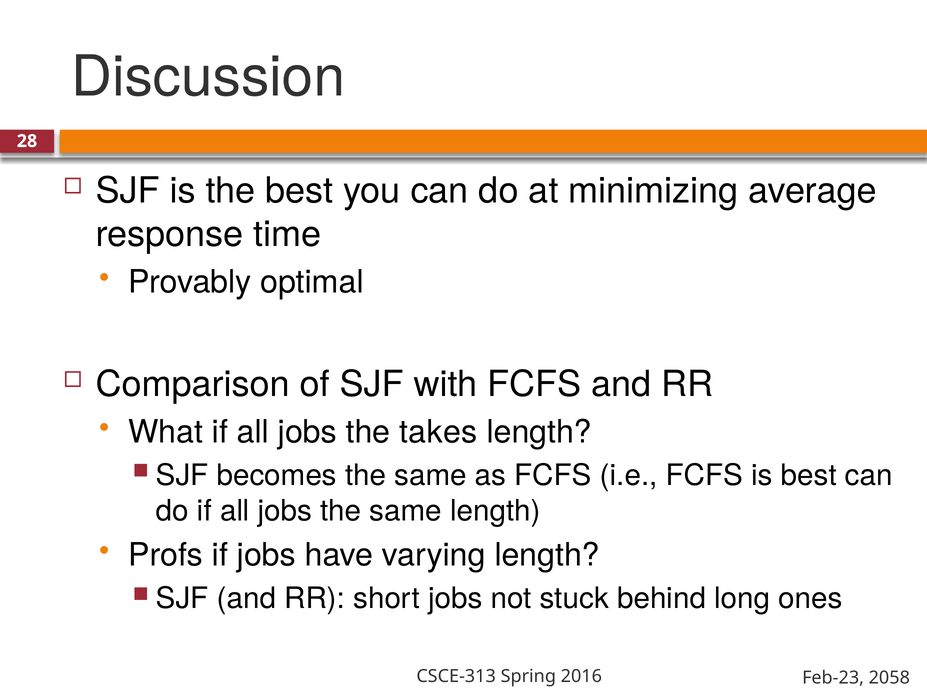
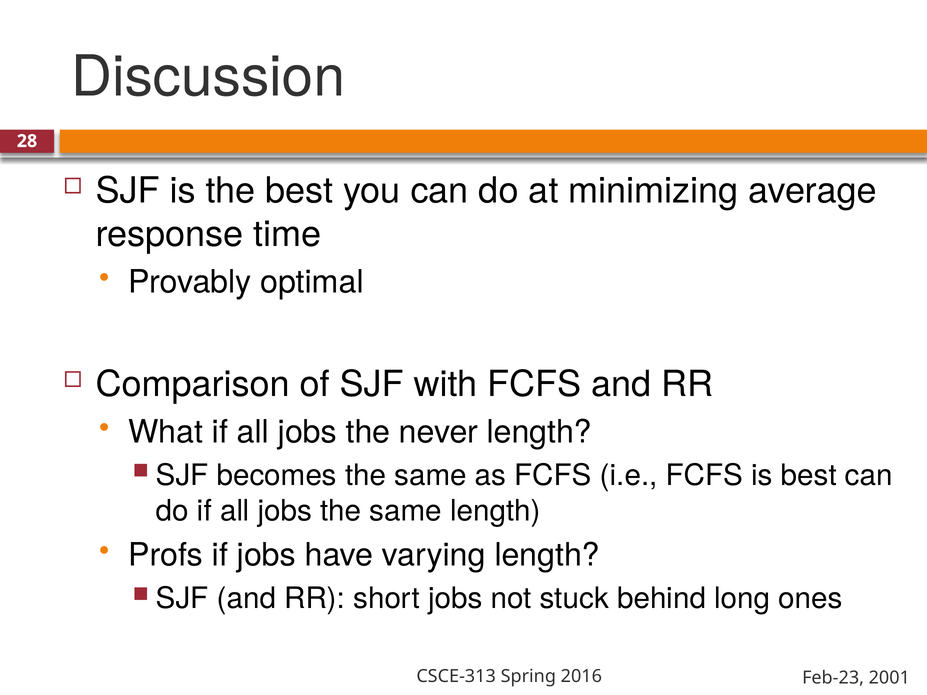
takes: takes -> never (439, 432)
2058: 2058 -> 2001 (889, 678)
